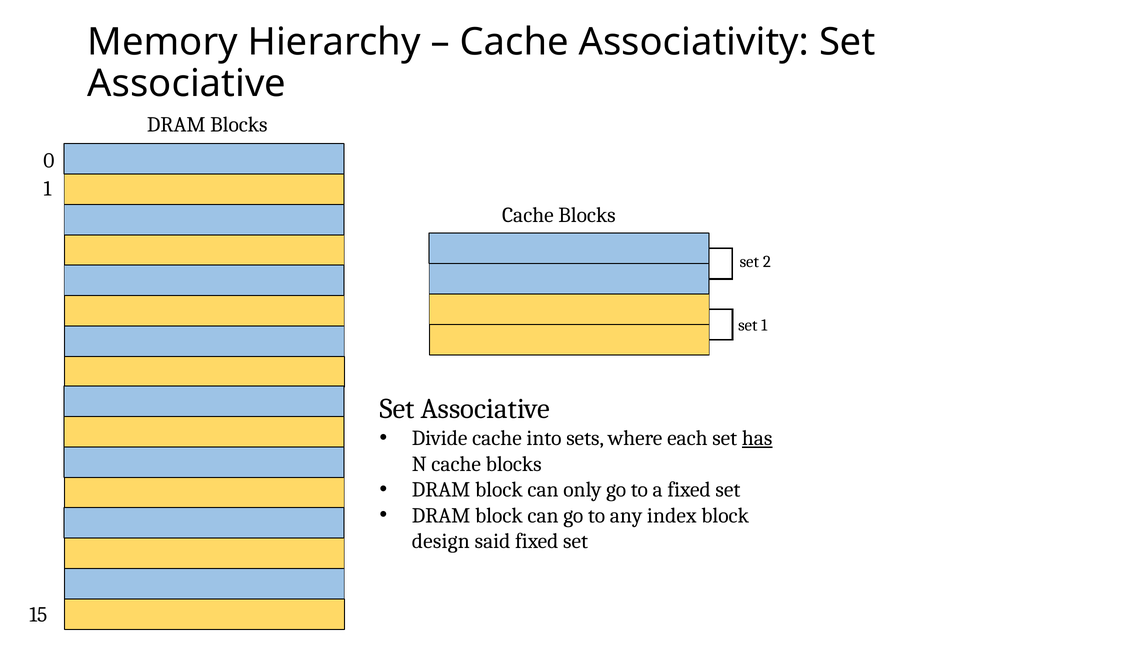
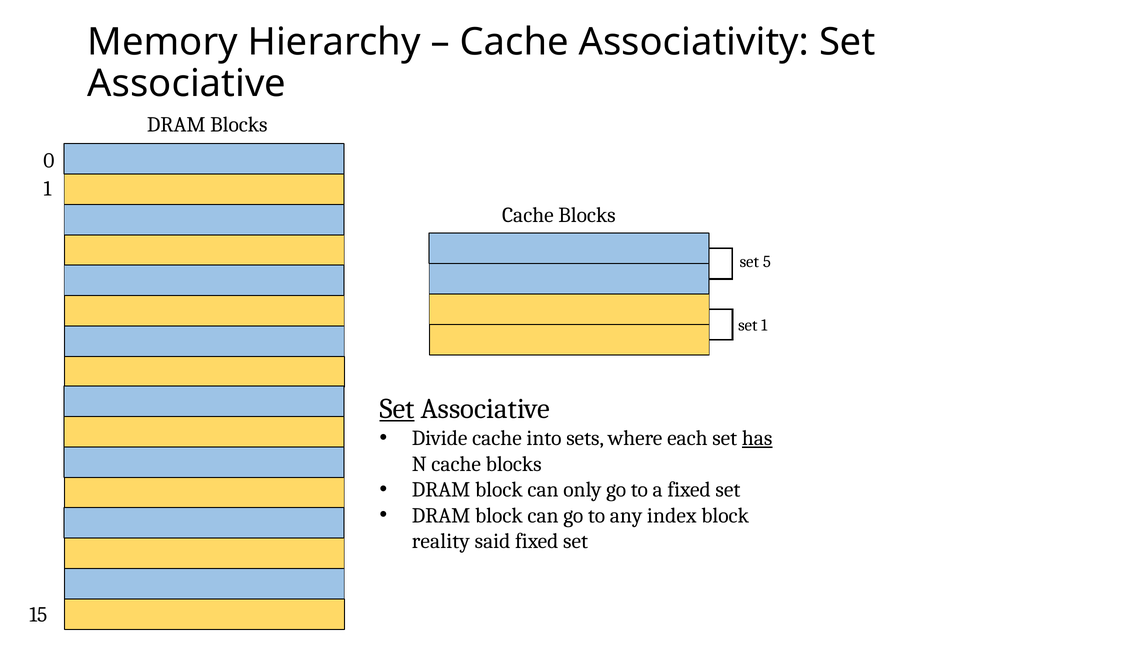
2: 2 -> 5 (767, 262)
Set underline: none -> present (397, 409)
design: design -> reality (441, 541)
